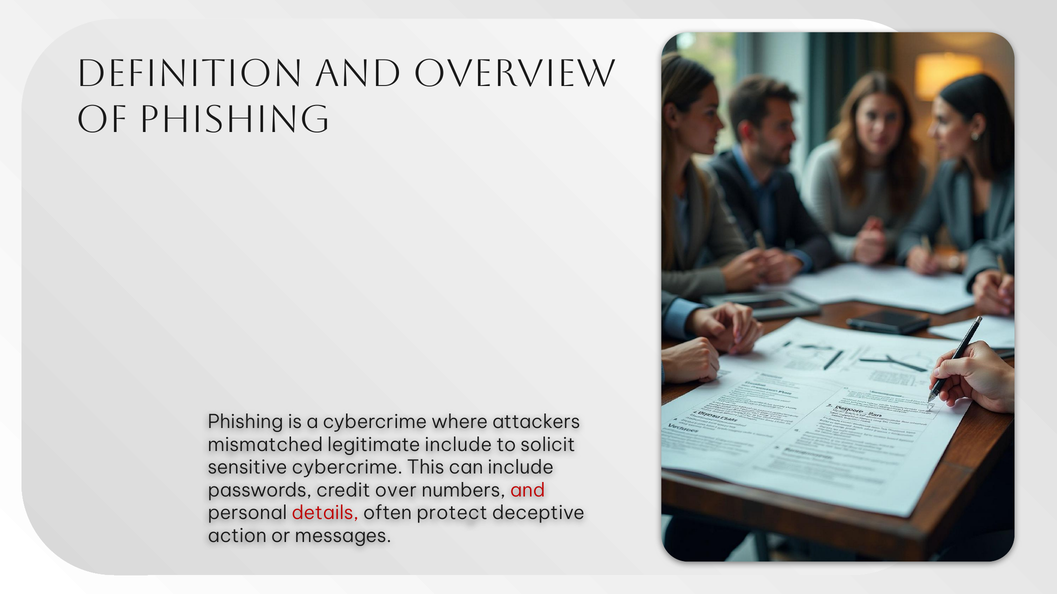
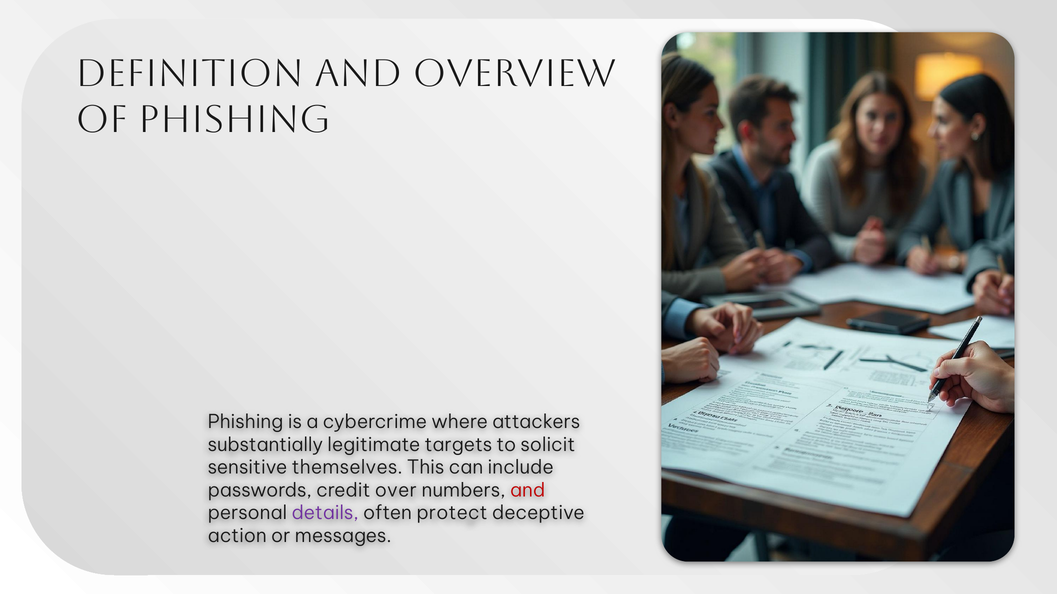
mismatched: mismatched -> substantially (265, 445)
legitimate include: include -> targets (458, 445)
sensitive cybercrime: cybercrime -> themselves (347, 468)
details colour: red -> purple (325, 514)
